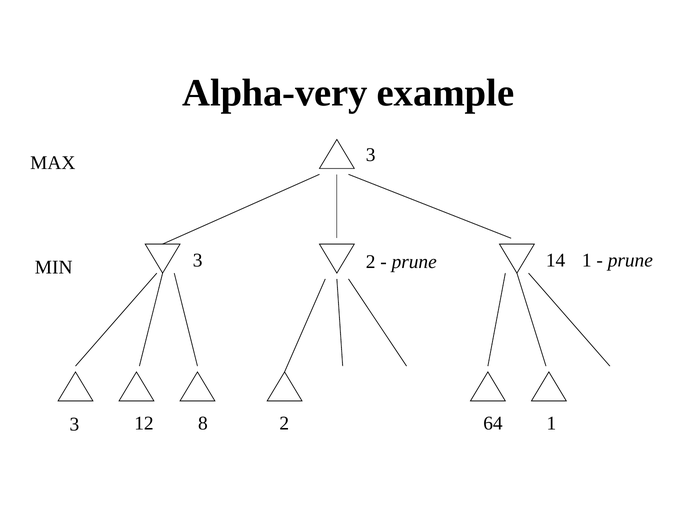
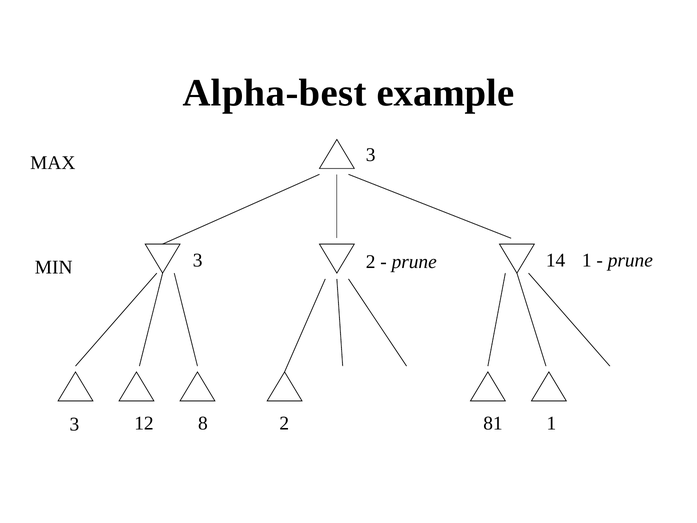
Alpha-very: Alpha-very -> Alpha-best (275, 93)
64: 64 -> 81 (493, 423)
